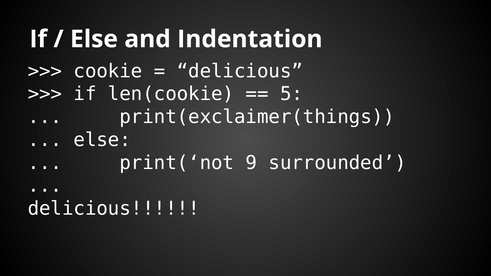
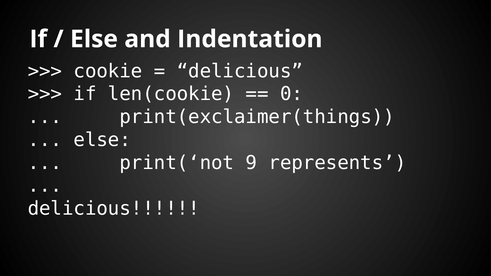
5: 5 -> 0 (292, 94)
surrounded: surrounded -> represents (337, 163)
